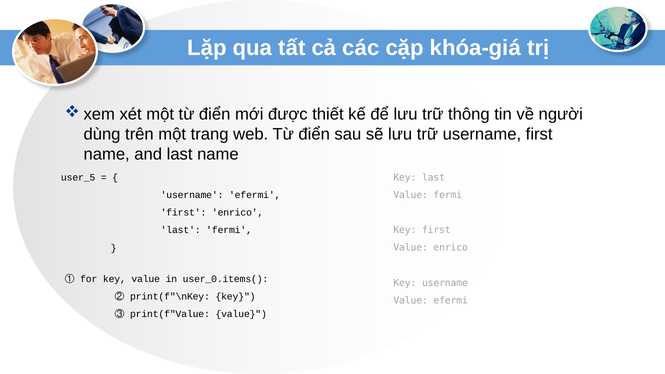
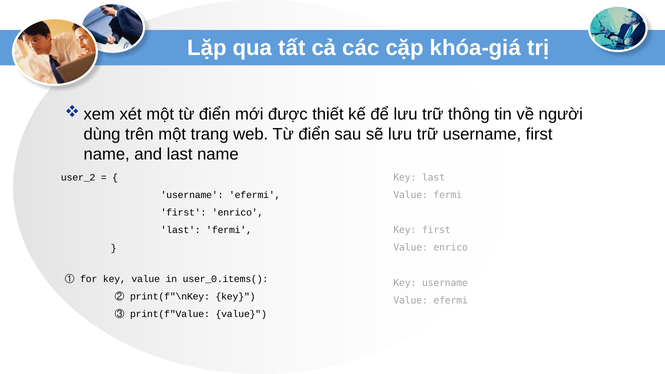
user_5: user_5 -> user_2 (78, 178)
